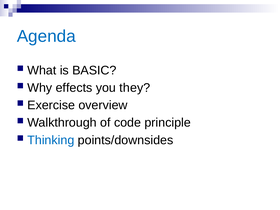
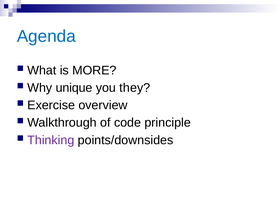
BASIC: BASIC -> MORE (94, 70)
effects: effects -> unique (74, 88)
Thinking colour: blue -> purple (51, 140)
